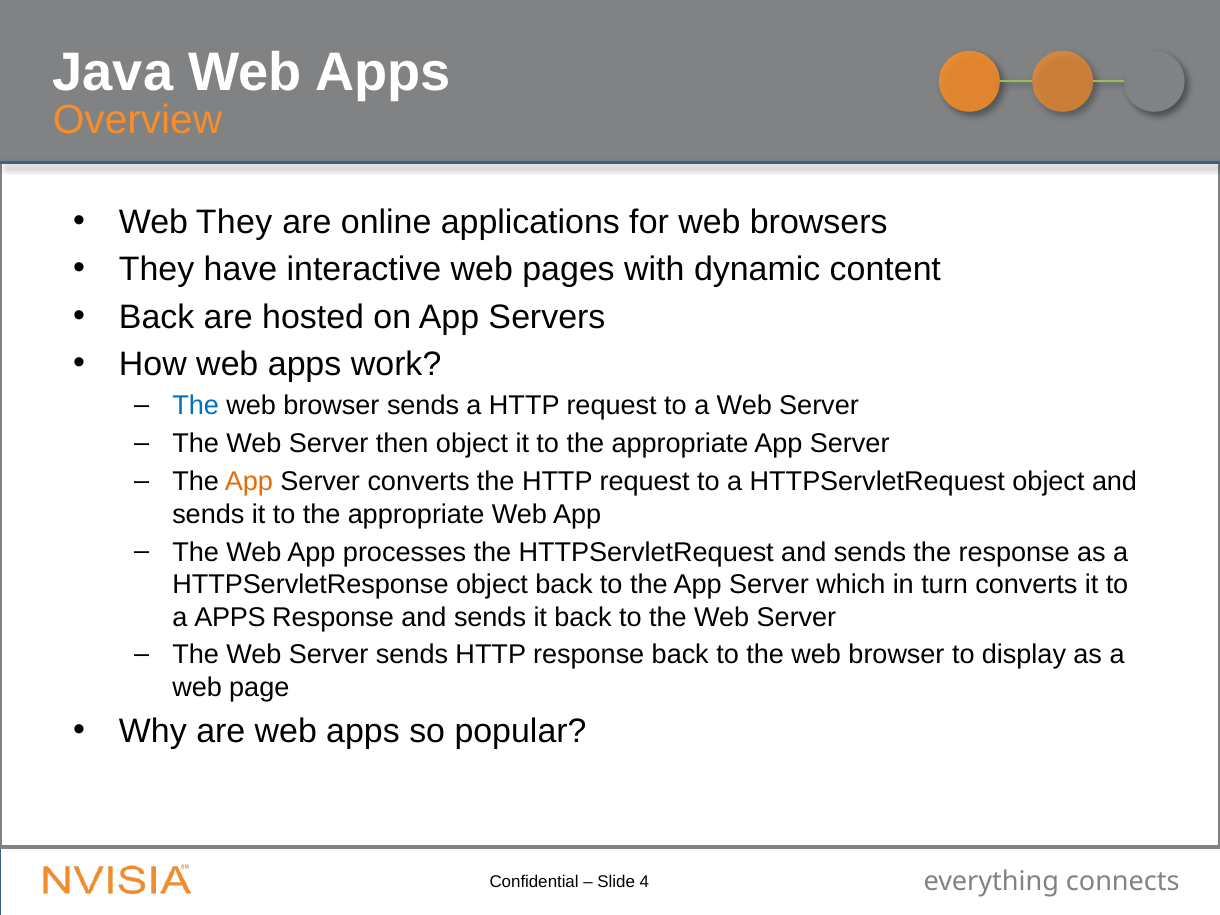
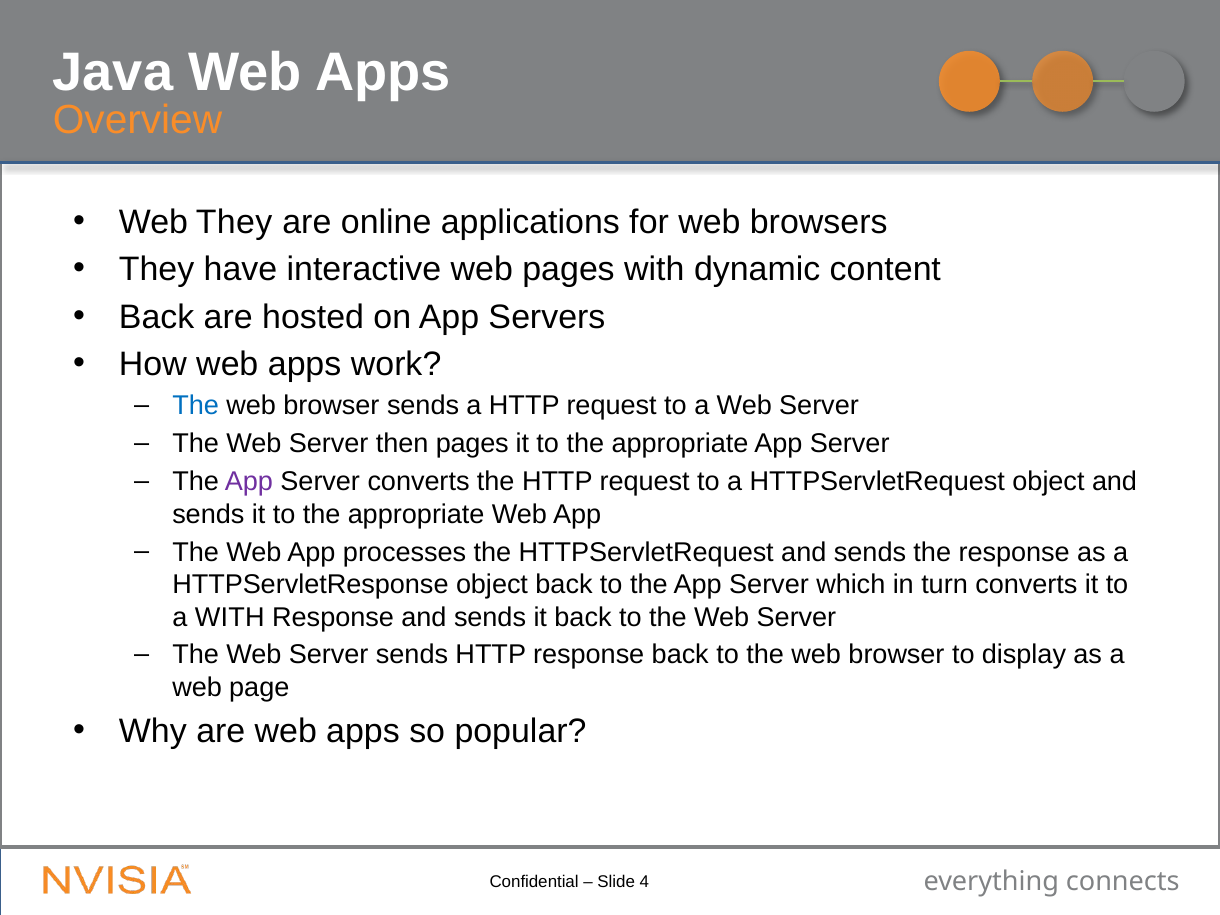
then object: object -> pages (472, 444)
App colour: orange -> purple (249, 482)
a APPS: APPS -> WITH (230, 617)
